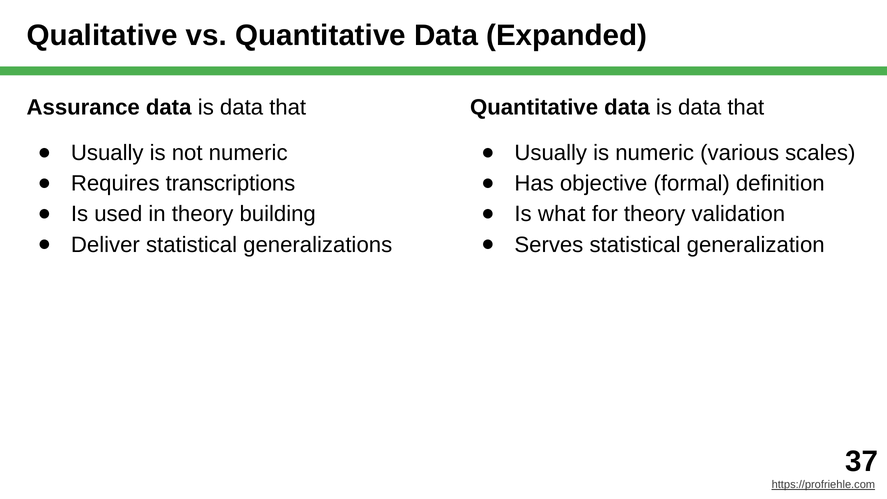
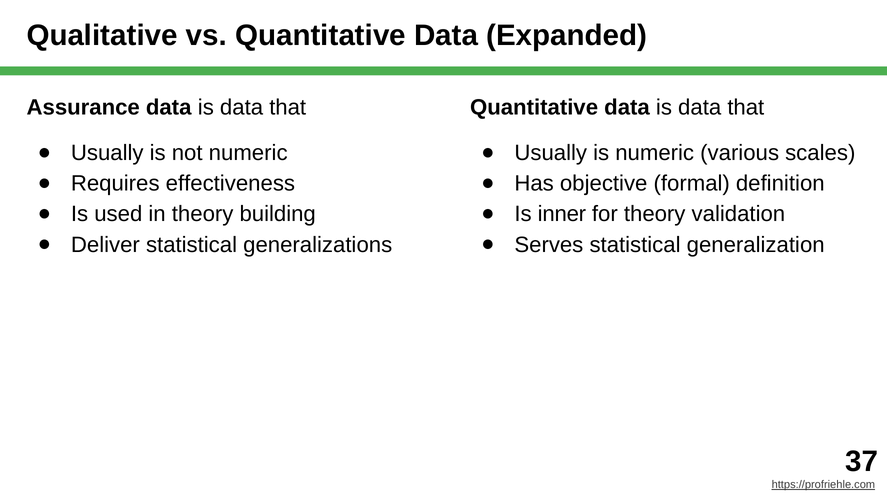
transcriptions: transcriptions -> effectiveness (230, 183)
what: what -> inner (562, 214)
